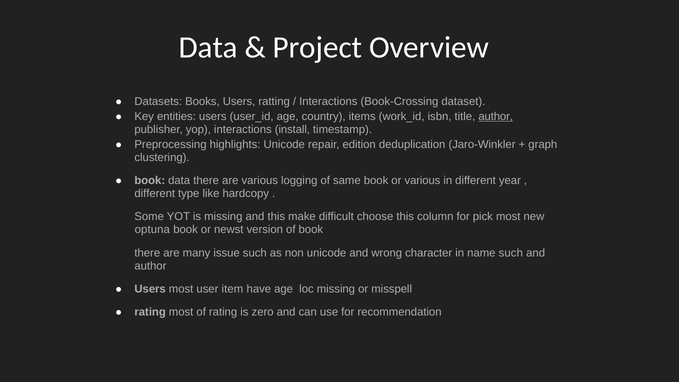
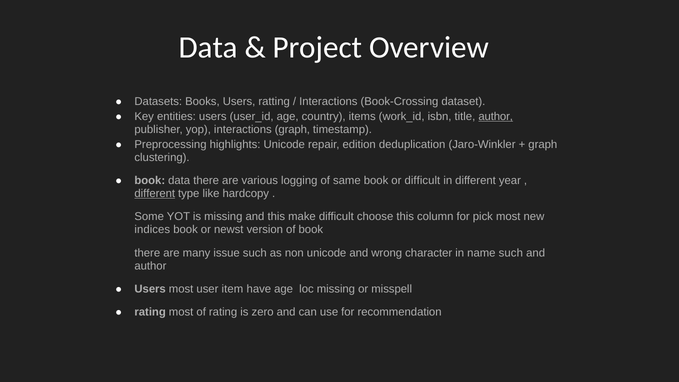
interactions install: install -> graph (292, 129)
or various: various -> difficult (422, 181)
different underline: none -> present (155, 194)
optuna: optuna -> indices (152, 230)
